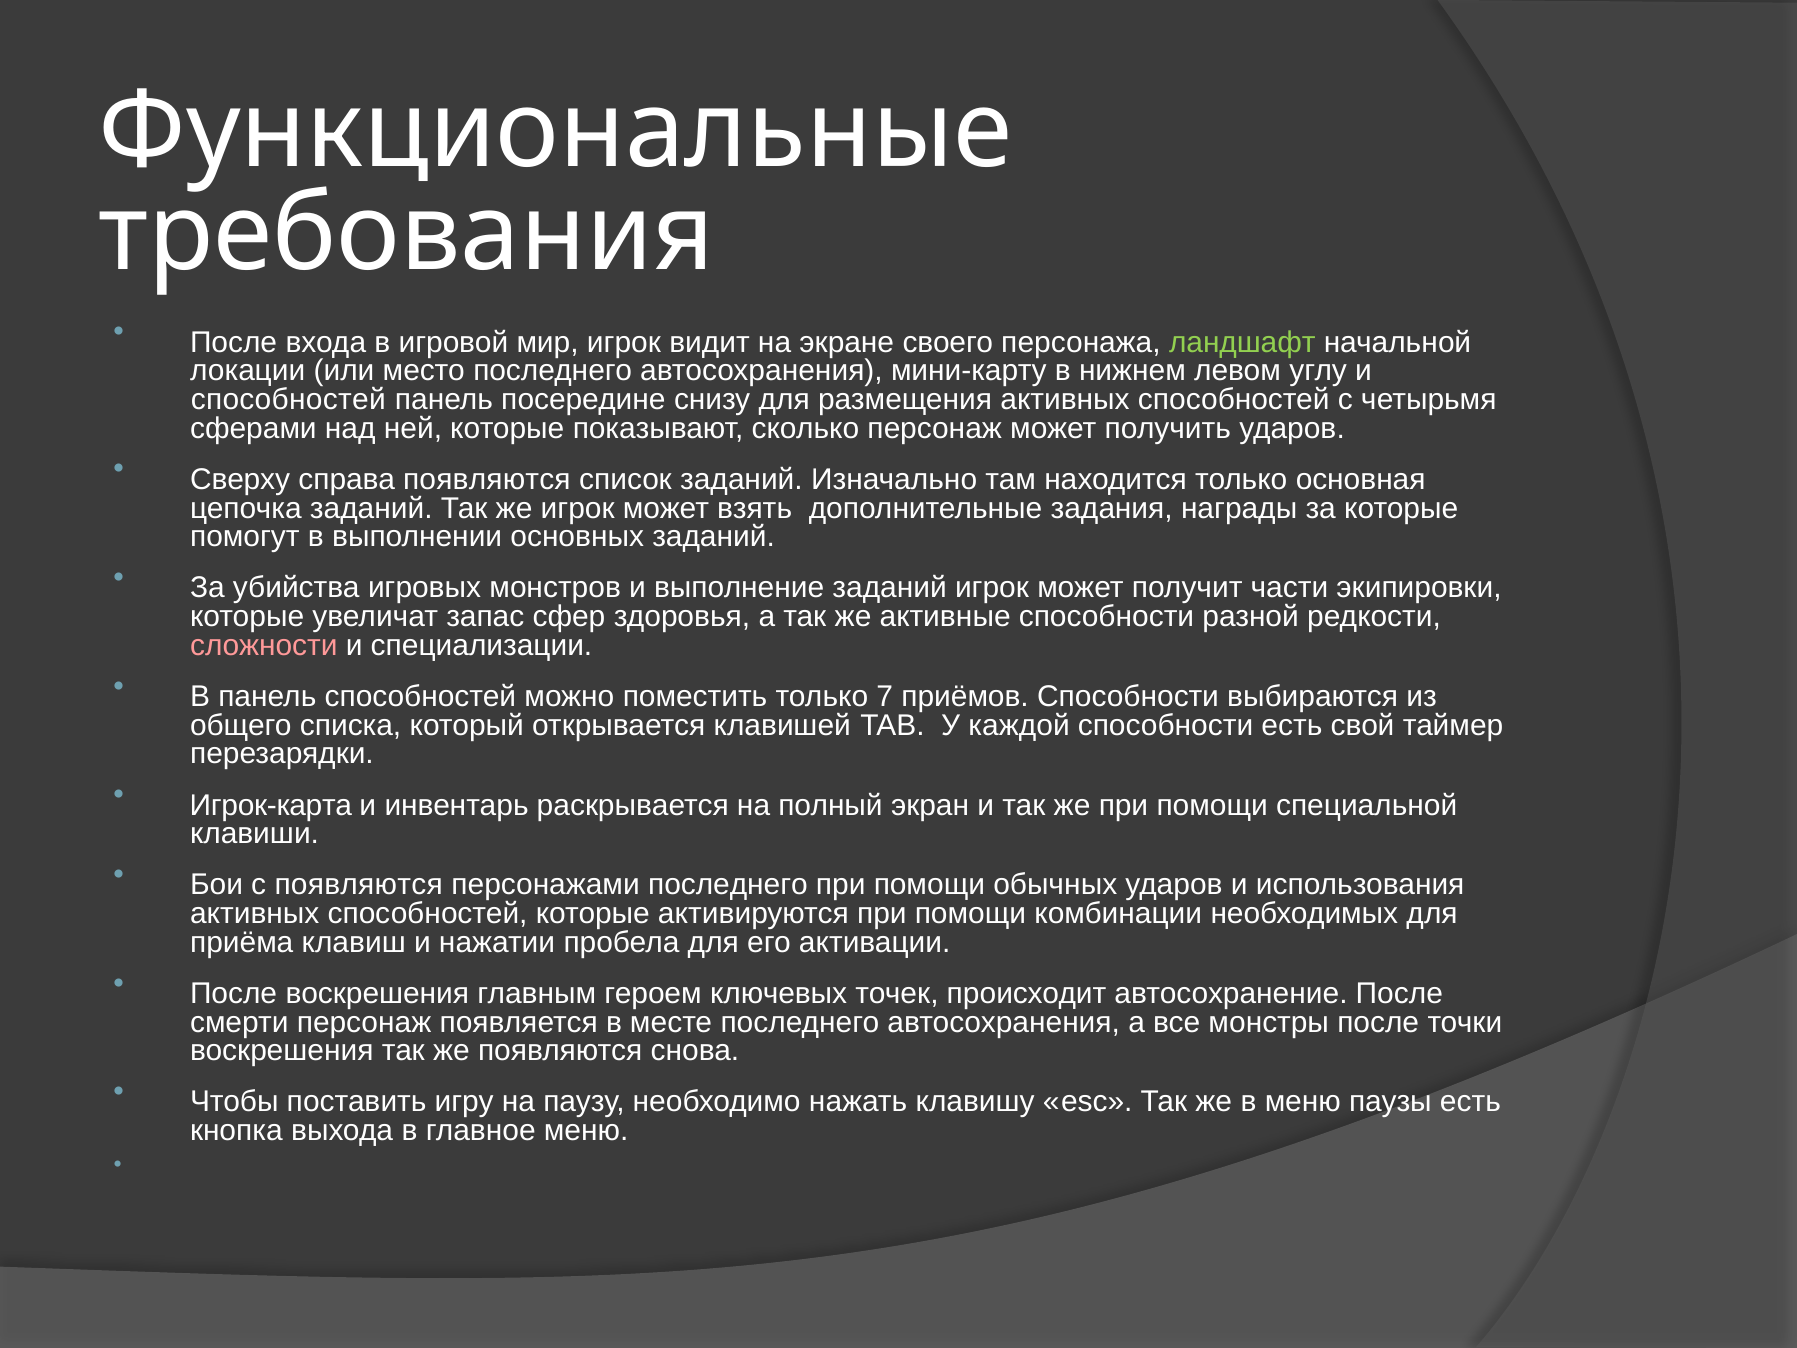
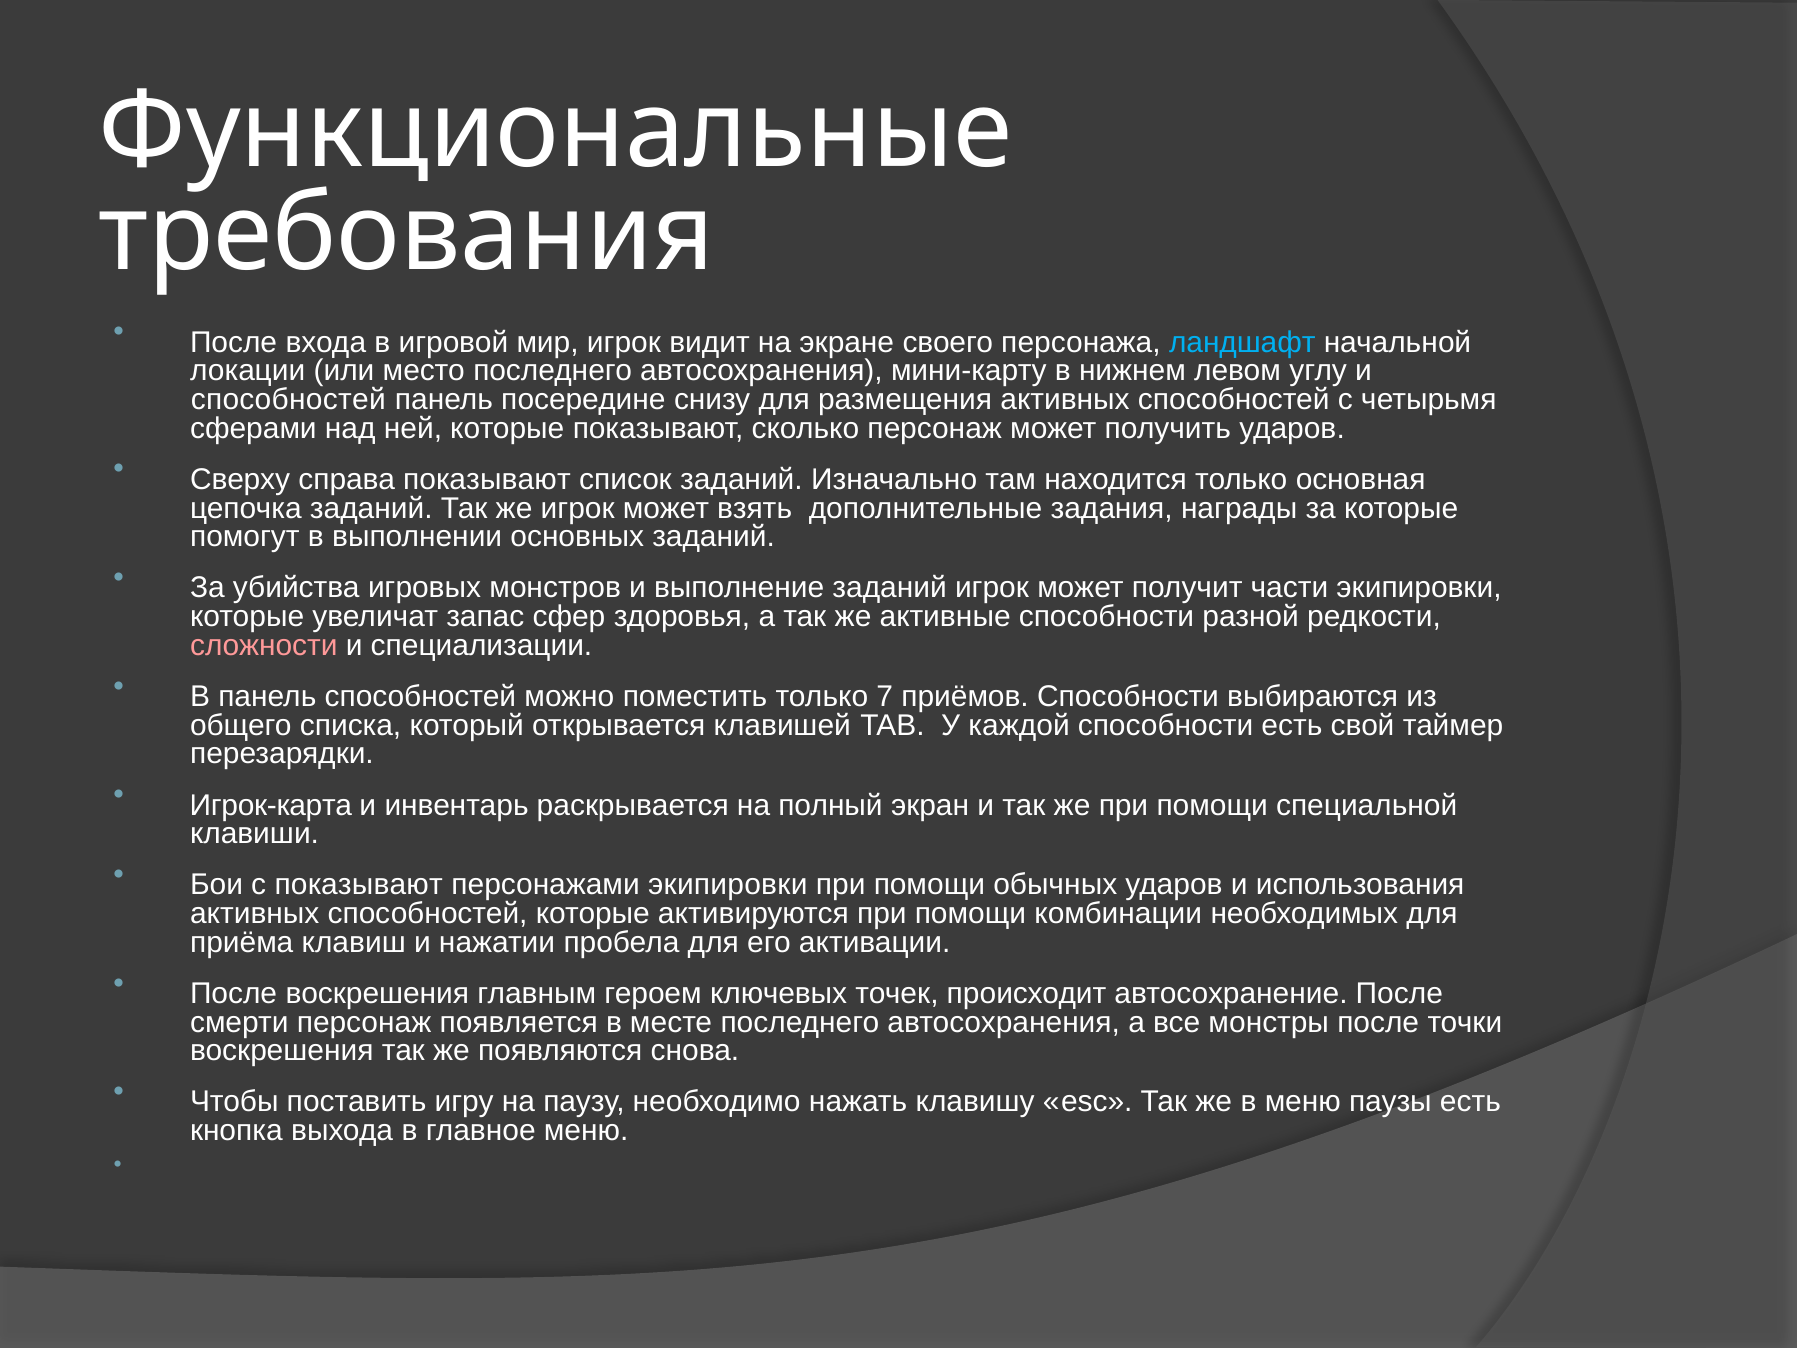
ландшафт colour: light green -> light blue (1242, 342)
справа появляются: появляются -> показывают (487, 479)
с появляются: появляются -> показывают (359, 885)
персонажами последнего: последнего -> экипировки (728, 885)
